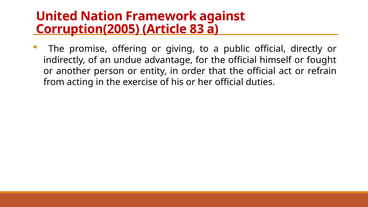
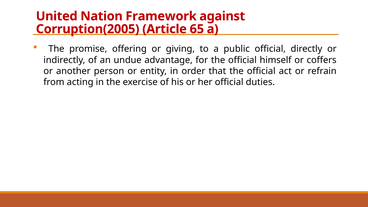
83: 83 -> 65 (197, 29)
fought: fought -> coffers (322, 60)
